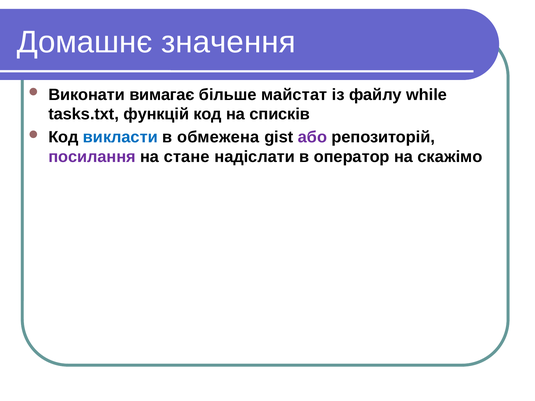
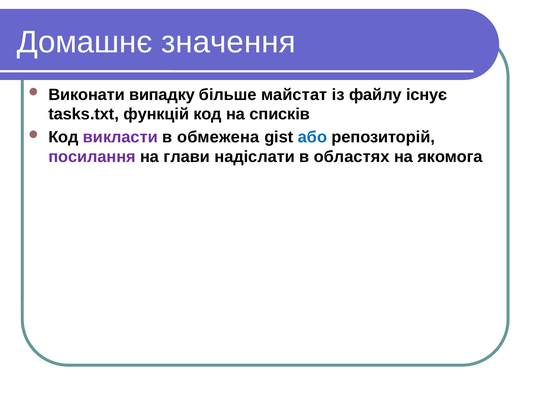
вимагає: вимагає -> випадку (162, 95)
while: while -> існує (427, 95)
викласти colour: blue -> purple (120, 137)
або colour: purple -> blue (312, 137)
стане: стане -> глави (187, 157)
оператор: оператор -> областях (352, 157)
скажімо: скажімо -> якомога (450, 157)
